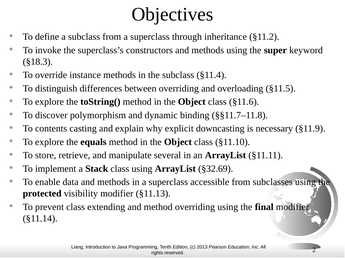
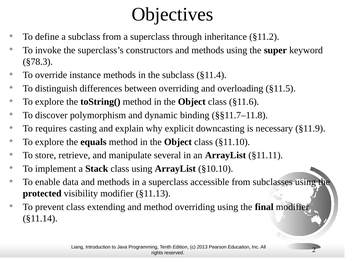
§18.3: §18.3 -> §78.3 (38, 62)
contents: contents -> requires (51, 129)
§32.69: §32.69 -> §10.10 (216, 169)
